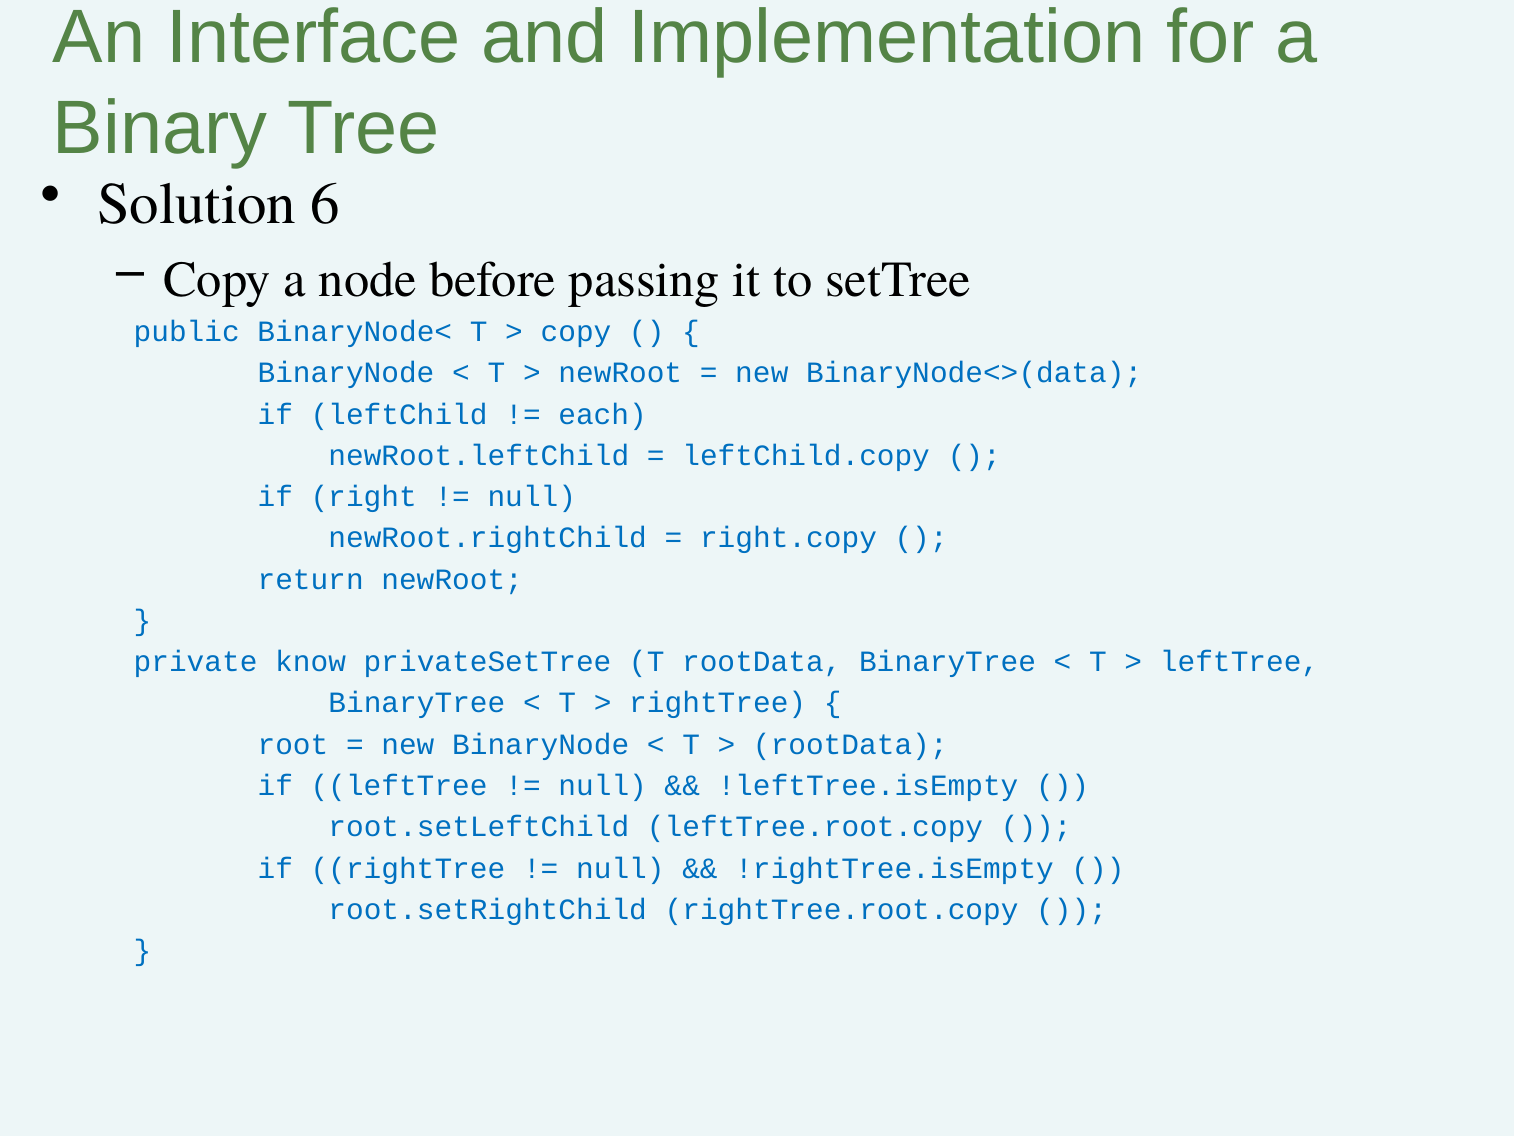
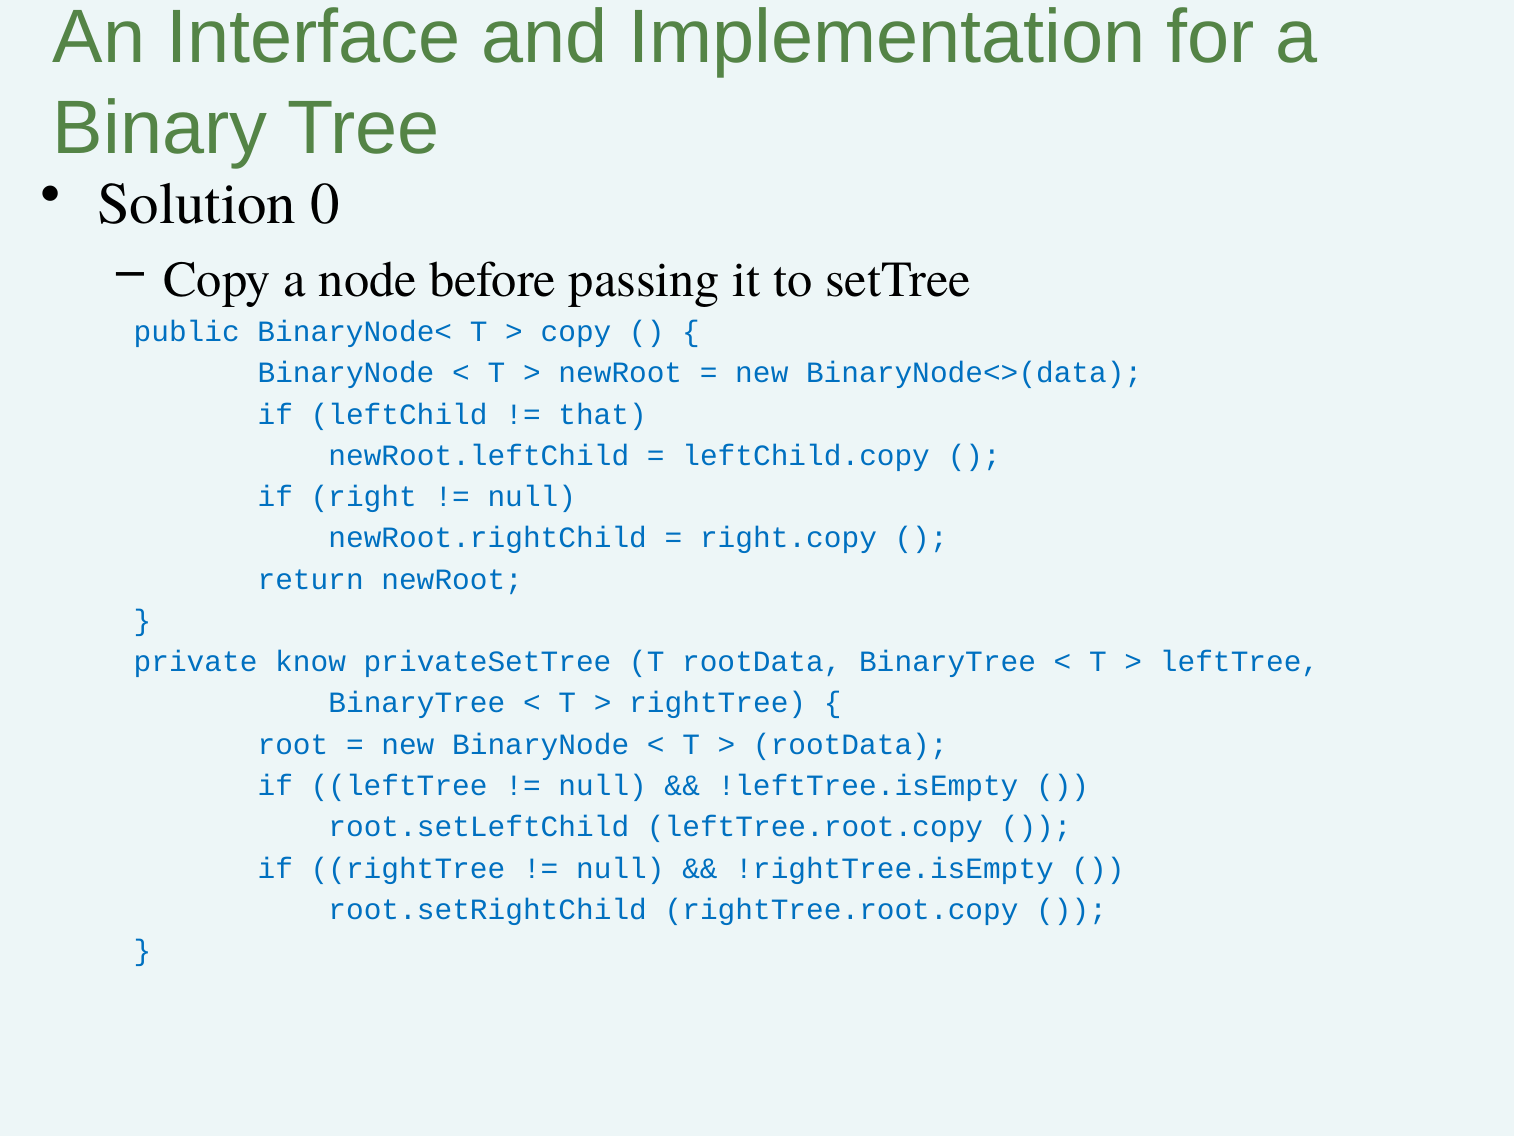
6: 6 -> 0 (326, 204)
each: each -> that (603, 414)
